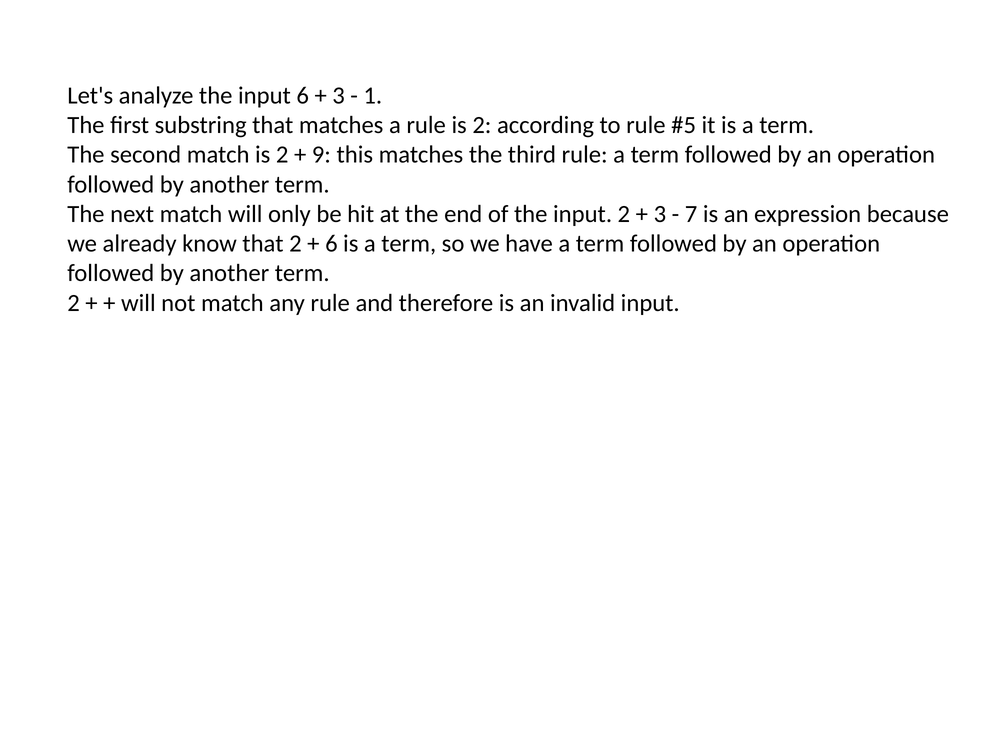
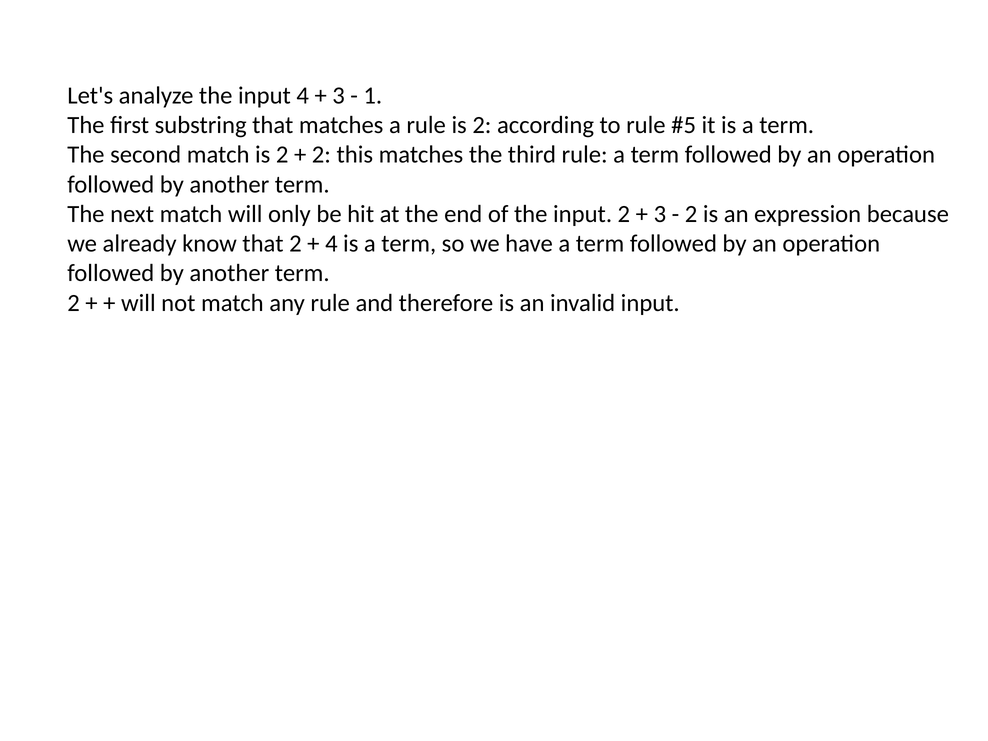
input 6: 6 -> 4 (303, 95)
9: 9 -> 2 (321, 155)
7: 7 -> 2 (691, 214)
6: 6 -> 4 (331, 244)
